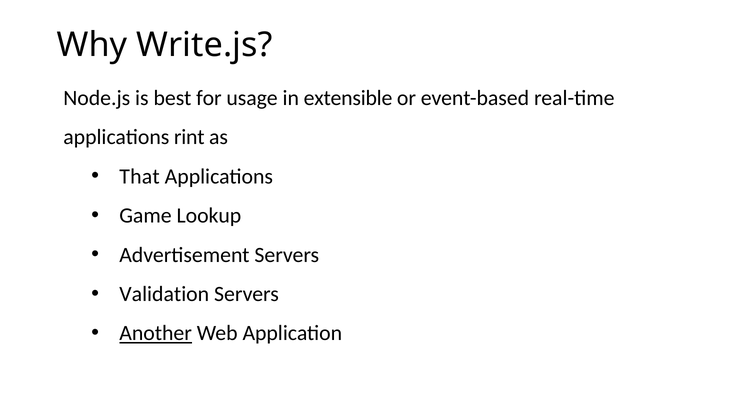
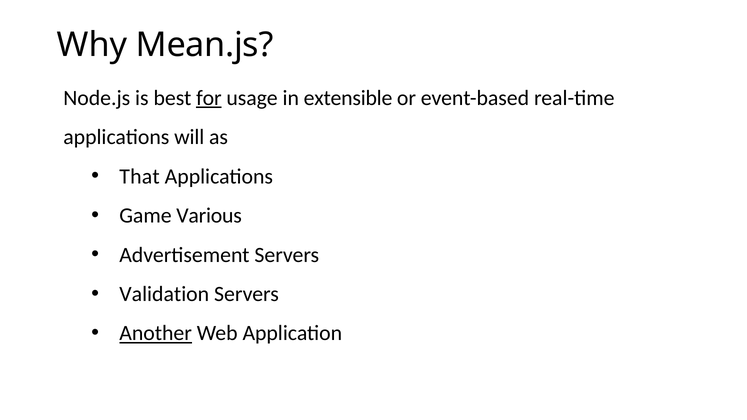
Write.js: Write.js -> Mean.js (205, 45)
for underline: none -> present (209, 98)
rint: rint -> will (189, 137)
Lookup: Lookup -> Various (209, 216)
